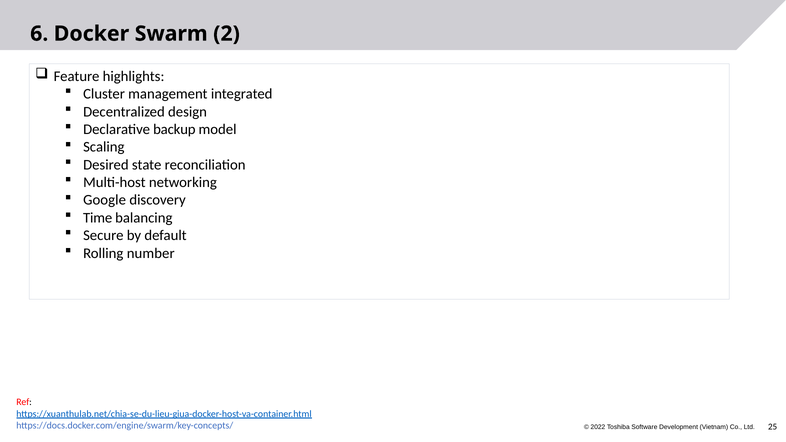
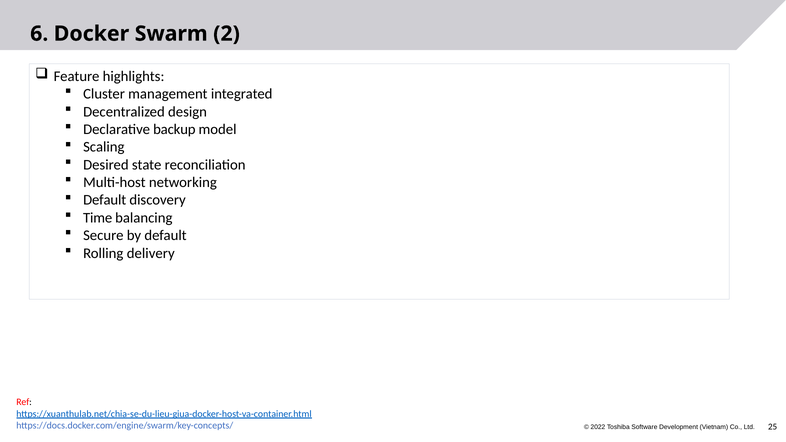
Google: Google -> Default (105, 200)
number: number -> delivery (151, 253)
